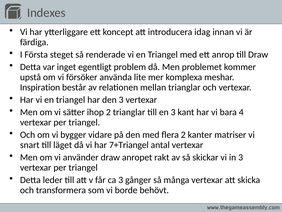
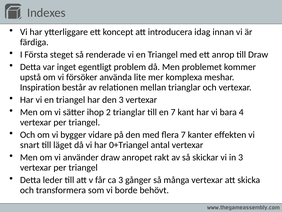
en 3: 3 -> 7 (173, 112)
flera 2: 2 -> 7 (183, 135)
matriser: matriser -> effekten (230, 135)
7+Triangel: 7+Triangel -> 0+Triangel (129, 145)
